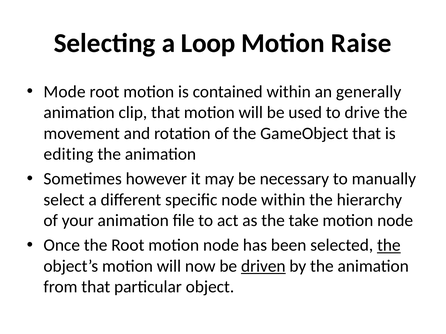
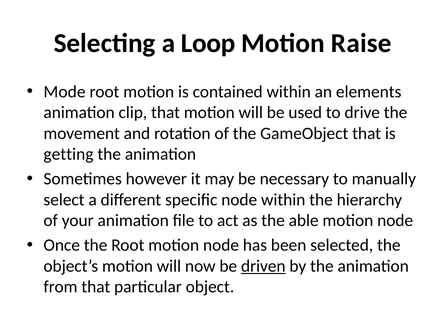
generally: generally -> elements (369, 92)
editing: editing -> getting (69, 154)
take: take -> able (304, 221)
the underline: present -> none (389, 246)
